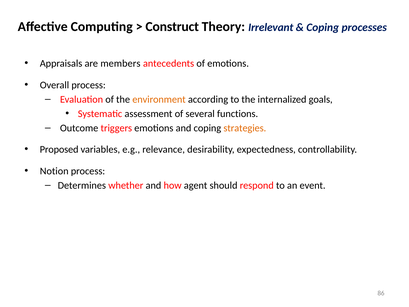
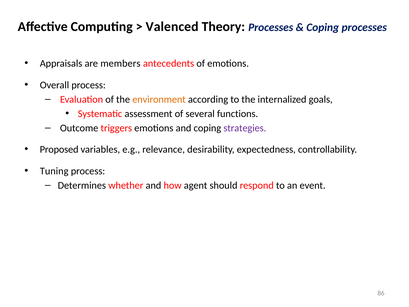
Construct: Construct -> Valenced (172, 27)
Theory Irrelevant: Irrelevant -> Processes (271, 27)
strategies colour: orange -> purple (245, 128)
Notion: Notion -> Tuning (54, 171)
